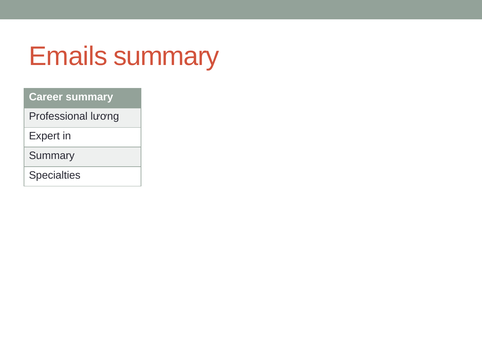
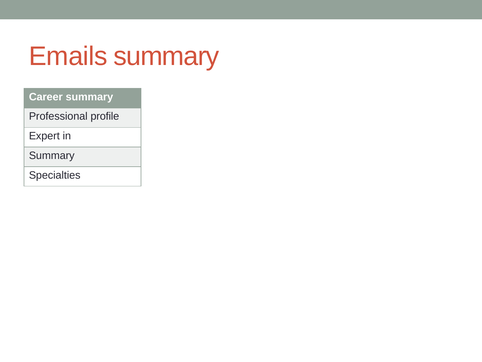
lương: lương -> profile (105, 116)
